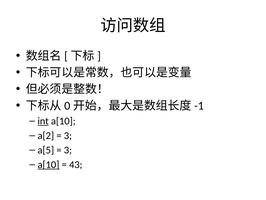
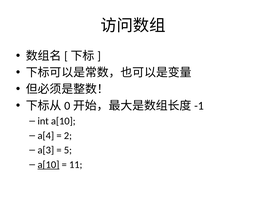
int underline: present -> none (43, 121)
a[2: a[2 -> a[4 (46, 135)
3: 3 -> 2 (68, 135)
a[5: a[5 -> a[3 (46, 150)
3: 3 -> 5 (68, 150)
43: 43 -> 11 (76, 164)
